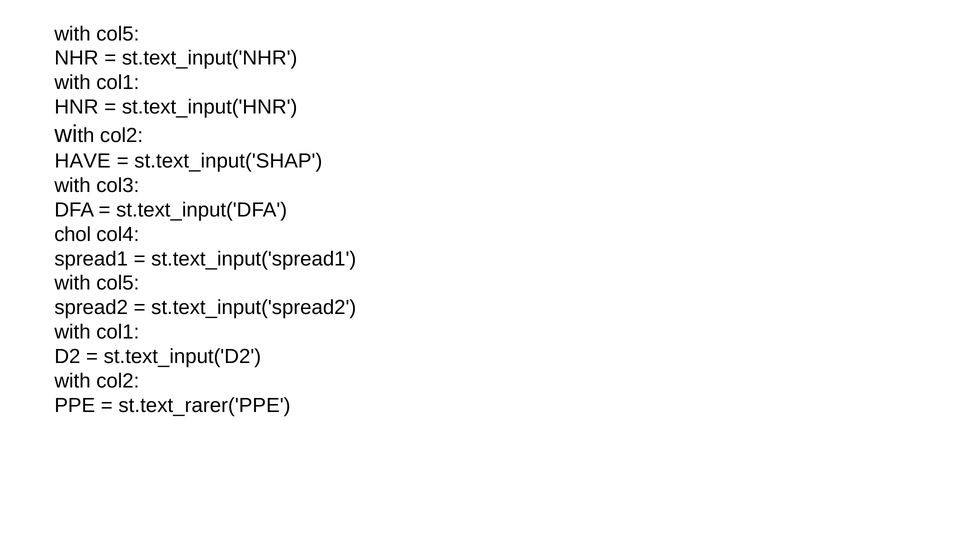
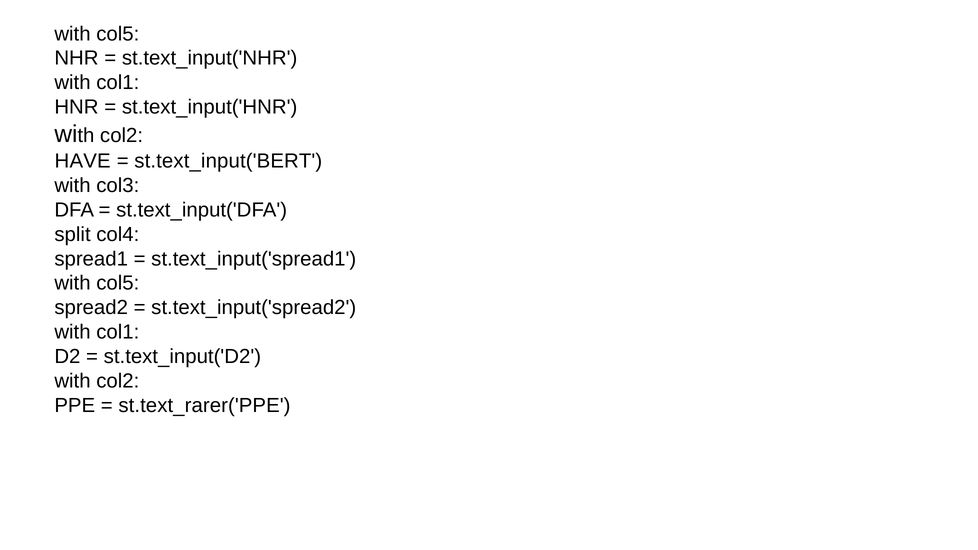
st.text_input('SHAP: st.text_input('SHAP -> st.text_input('BERT (228, 161)
chol: chol -> split (73, 234)
